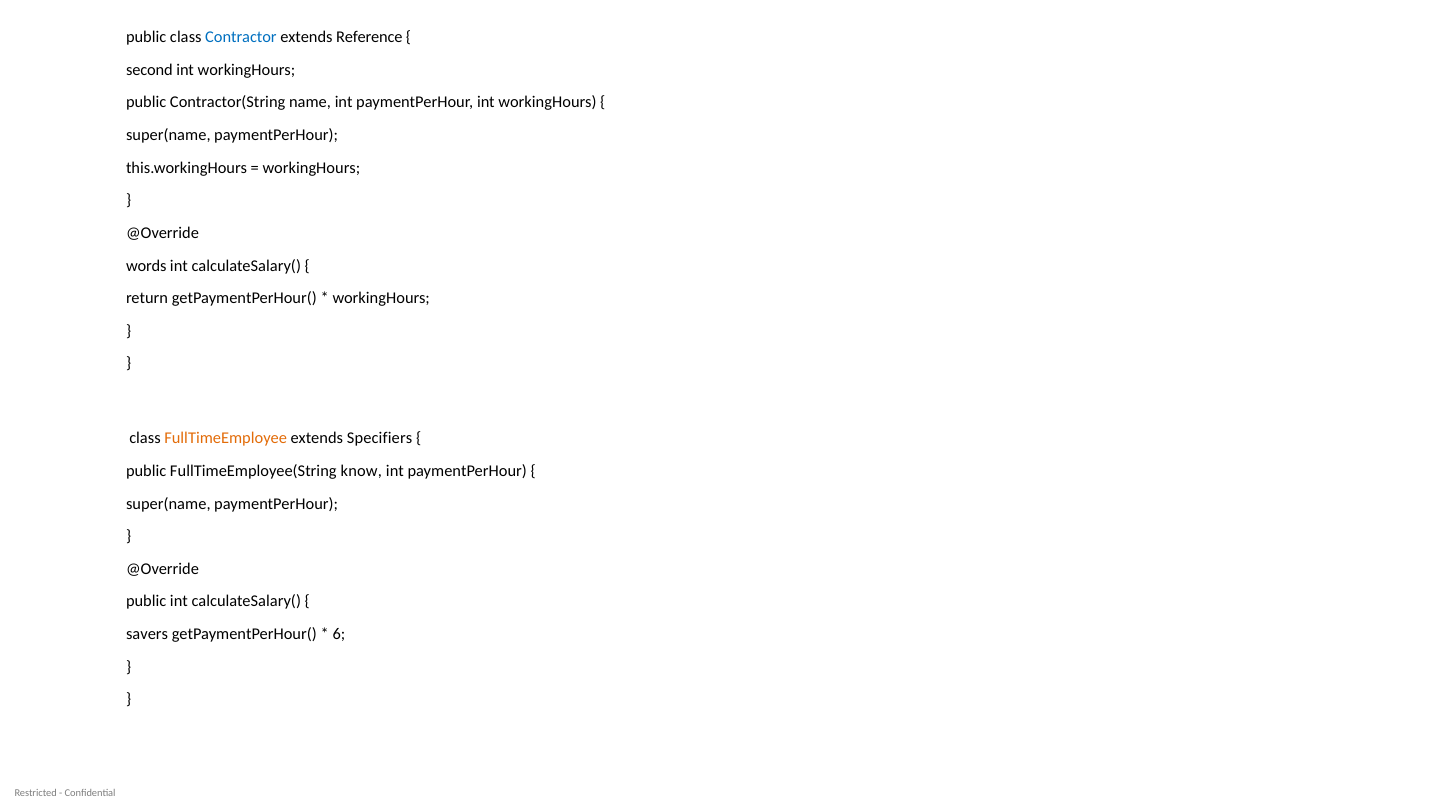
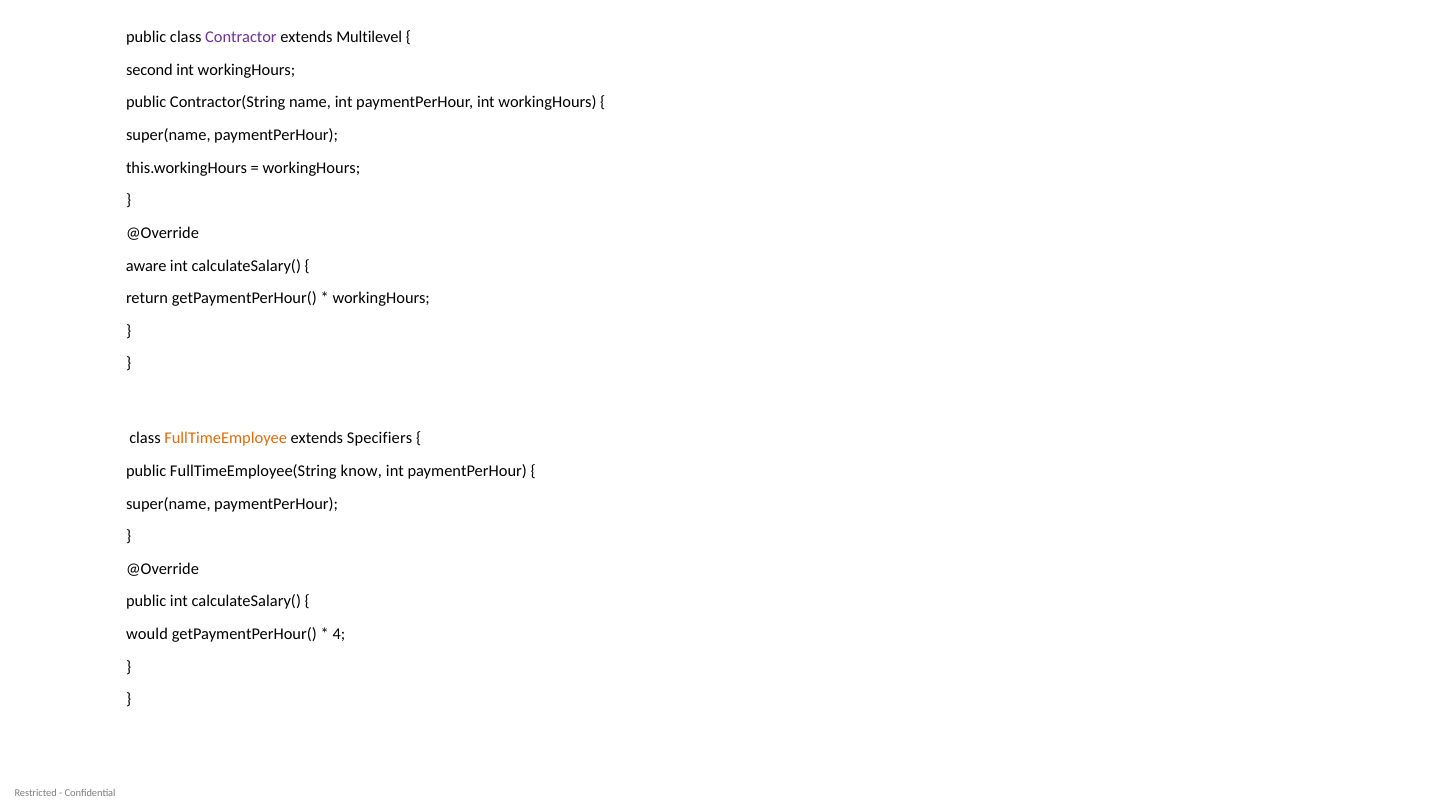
Contractor colour: blue -> purple (241, 37)
Reference: Reference -> Multilevel (369, 37)
words: words -> aware (146, 266)
savers: savers -> would (147, 635)
6: 6 -> 4 (339, 635)
